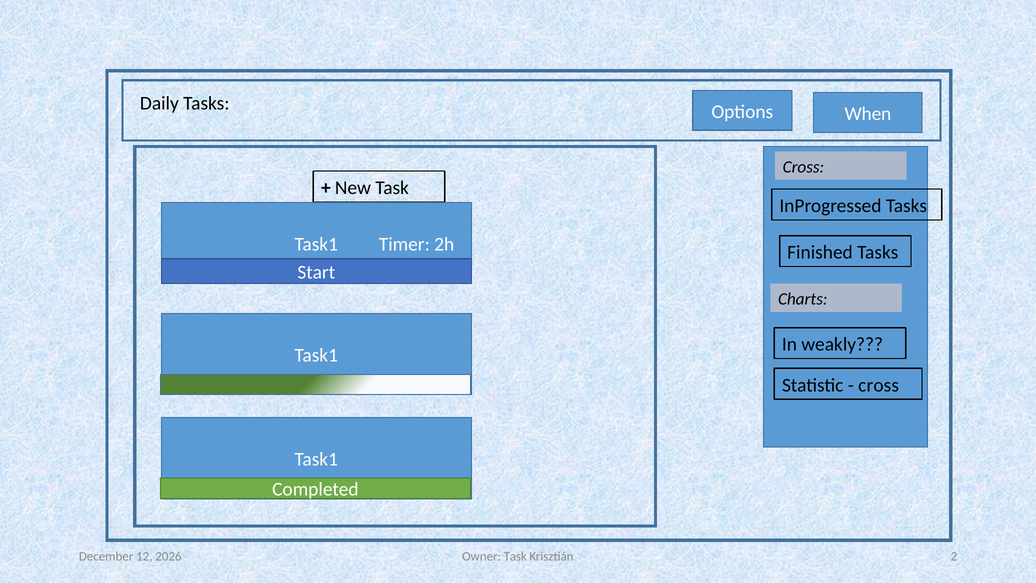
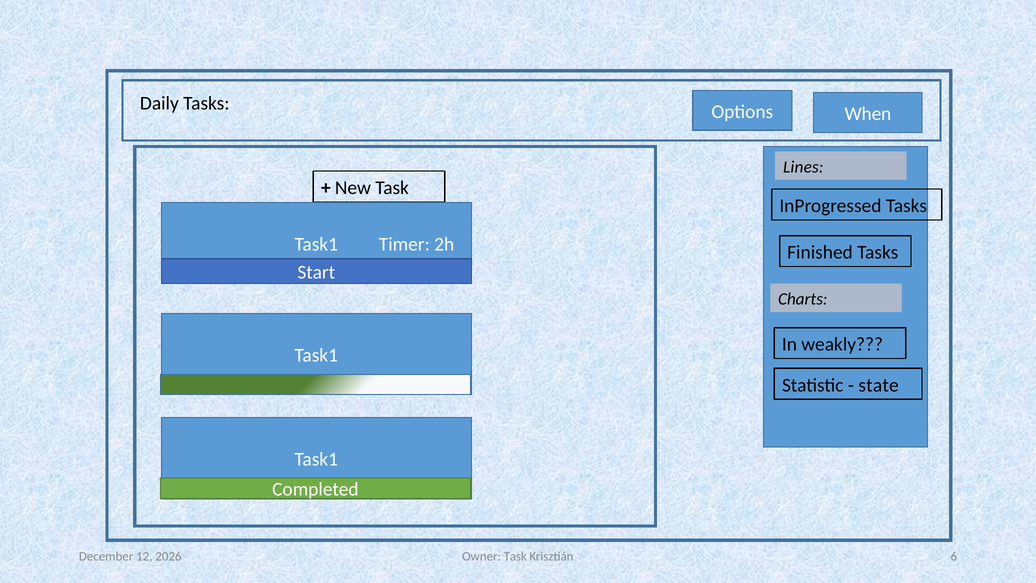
Cross: Cross -> Lines (803, 167)
cross: cross -> state (879, 385)
2: 2 -> 6 (954, 556)
